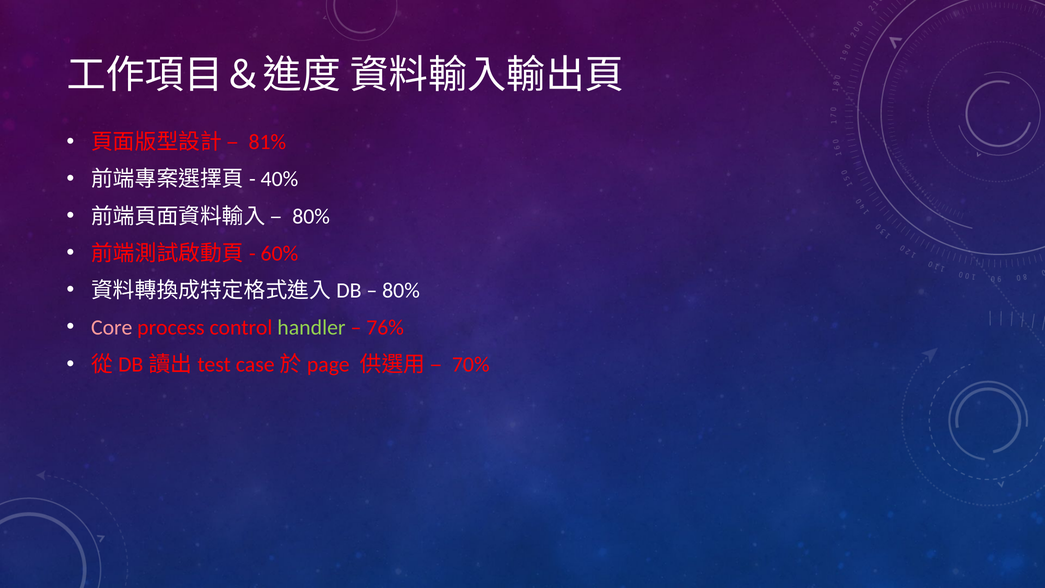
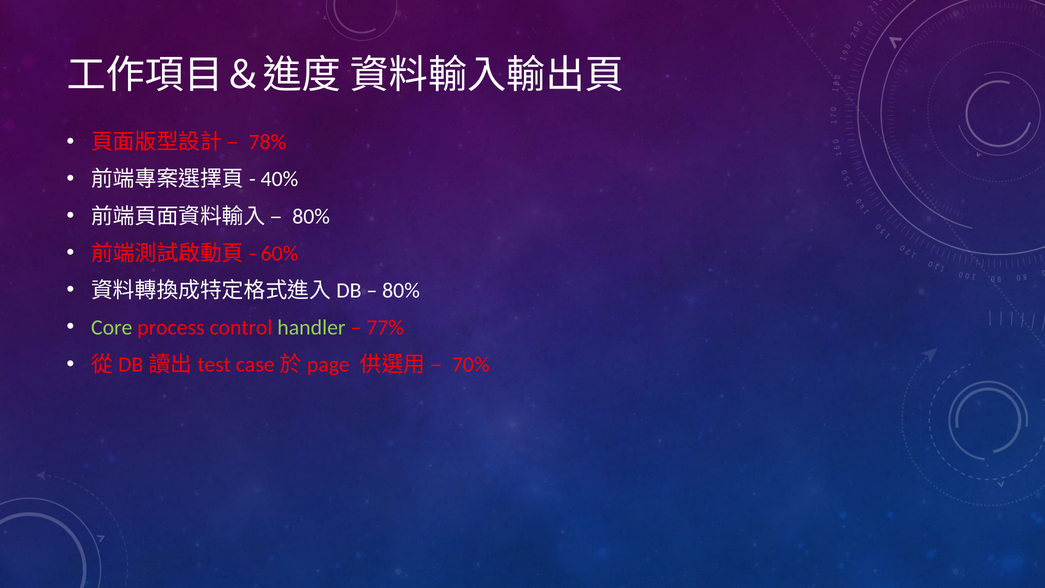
81%: 81% -> 78% (267, 142)
Core colour: pink -> light green (112, 327)
76%: 76% -> 77% (385, 327)
